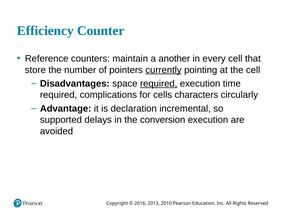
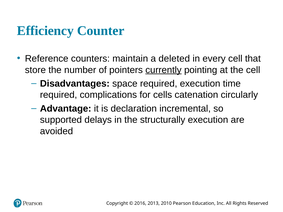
another: another -> deleted (174, 59)
required underline: present -> none (159, 84)
characters: characters -> catenation (196, 95)
conversion: conversion -> structurally (163, 120)
